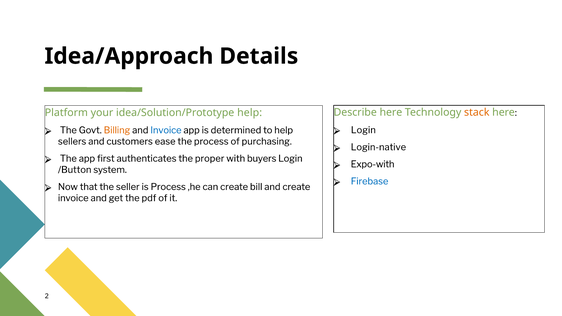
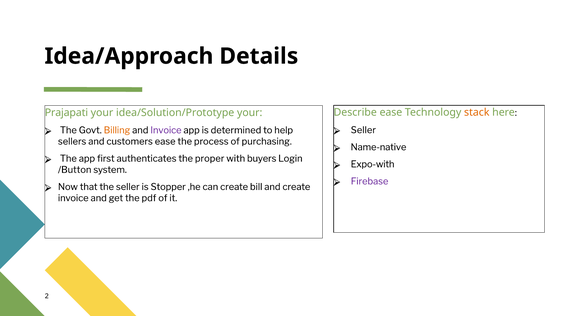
Describe here: here -> ease (391, 112)
Platform: Platform -> Prajapati (66, 113)
idea/Solution/Prototype help: help -> your (250, 113)
Login: Login -> Seller (363, 130)
Invoice colour: blue -> purple (166, 130)
Login-native: Login-native -> Name-native (378, 147)
Firebase colour: blue -> purple (370, 181)
is Process: Process -> Stopper (168, 187)
